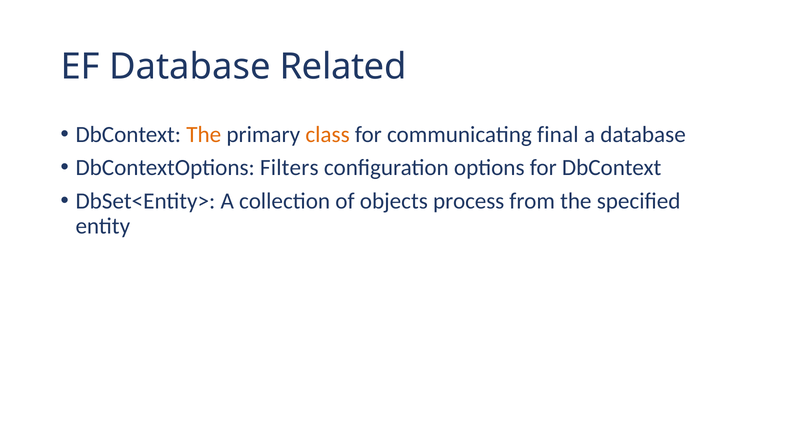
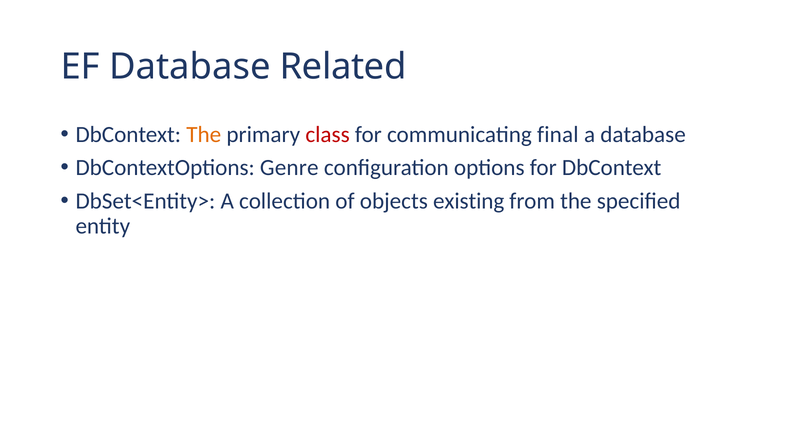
class colour: orange -> red (328, 134)
Filters: Filters -> Genre (289, 168)
process: process -> existing (469, 201)
